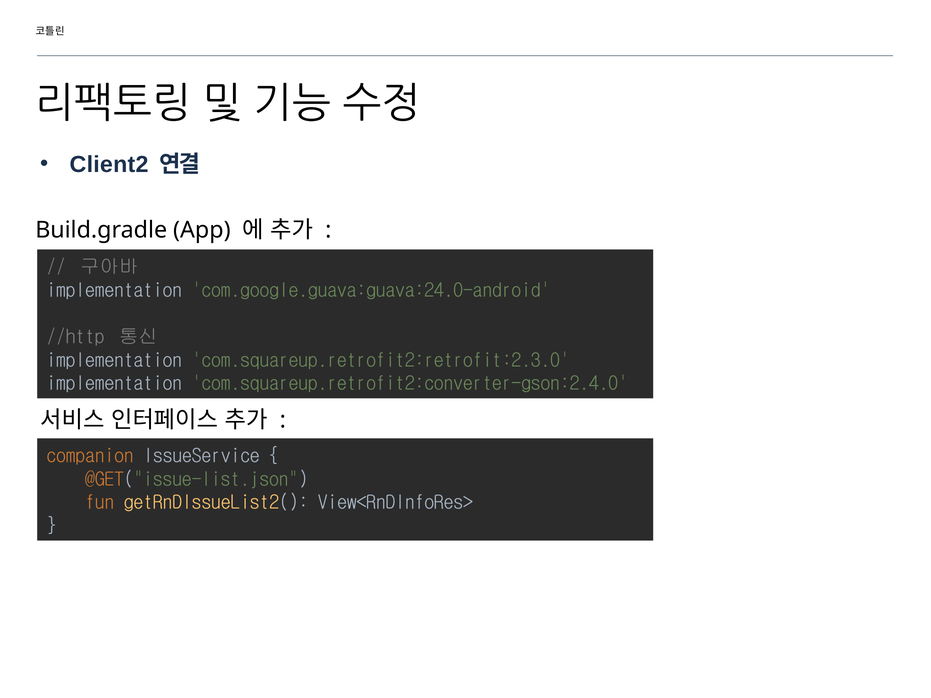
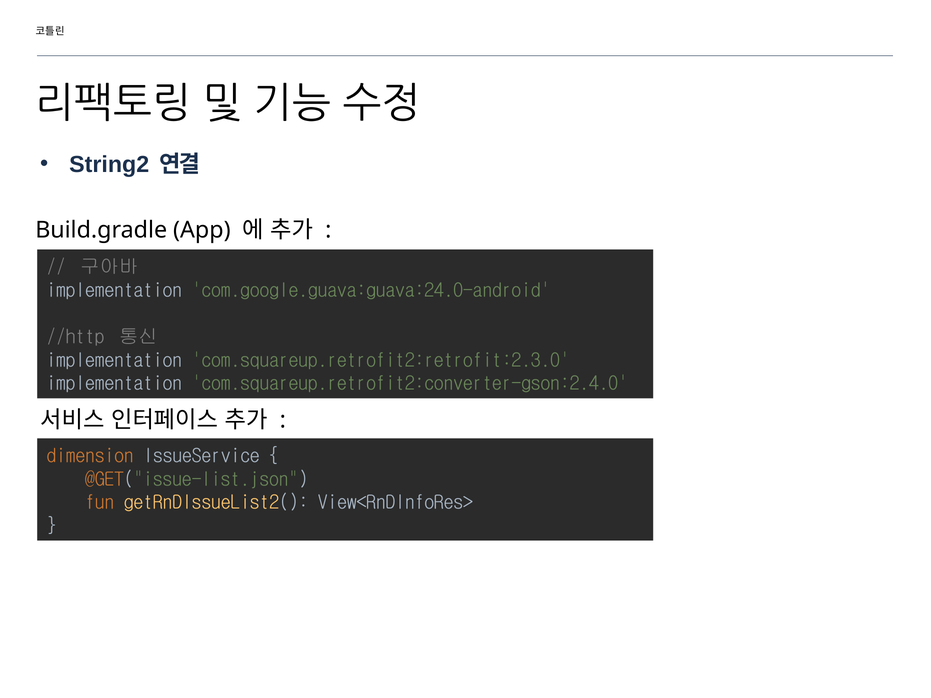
Client2: Client2 -> String2 (109, 165)
companion: companion -> dimension (90, 456)
